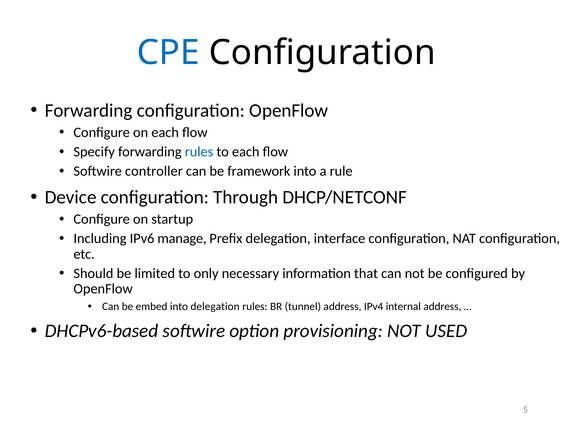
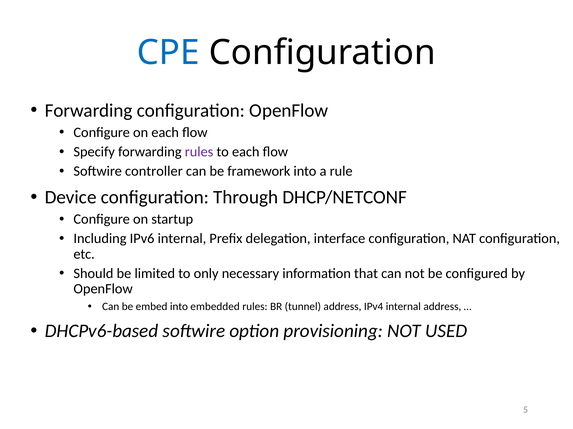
rules colour: blue -> purple (199, 152)
IPv6 manage: manage -> internal (182, 239)
into delegation: delegation -> embedded (215, 307)
